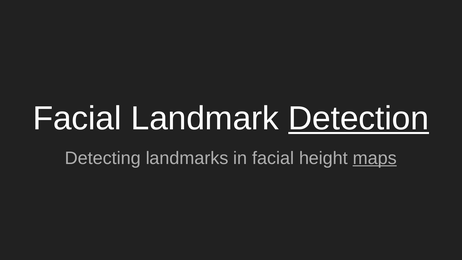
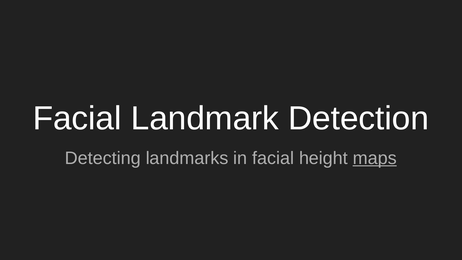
Detection underline: present -> none (359, 119)
